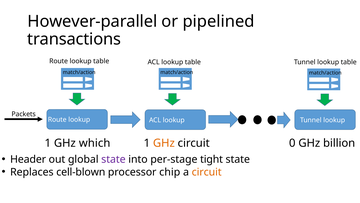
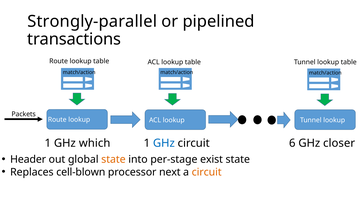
However-parallel: However-parallel -> Strongly-parallel (92, 21)
GHz colour: orange -> blue (164, 143)
0: 0 -> 6 (292, 143)
billion: billion -> closer (339, 143)
state colour: purple -> orange (113, 159)
tight: tight -> exist (212, 159)
chip: chip -> next (170, 172)
